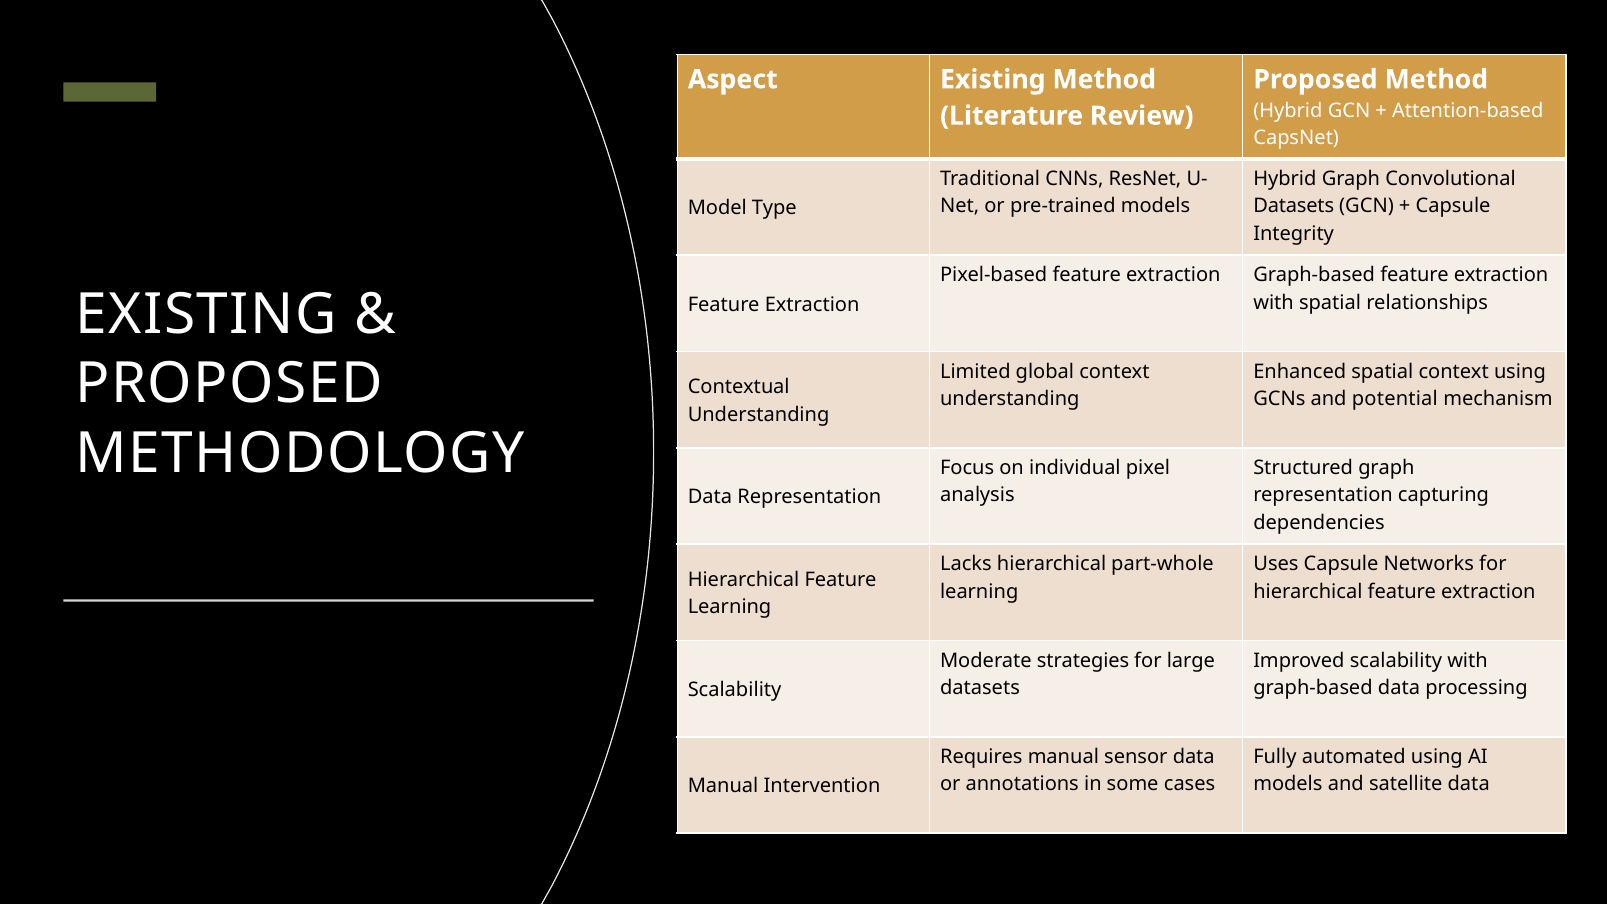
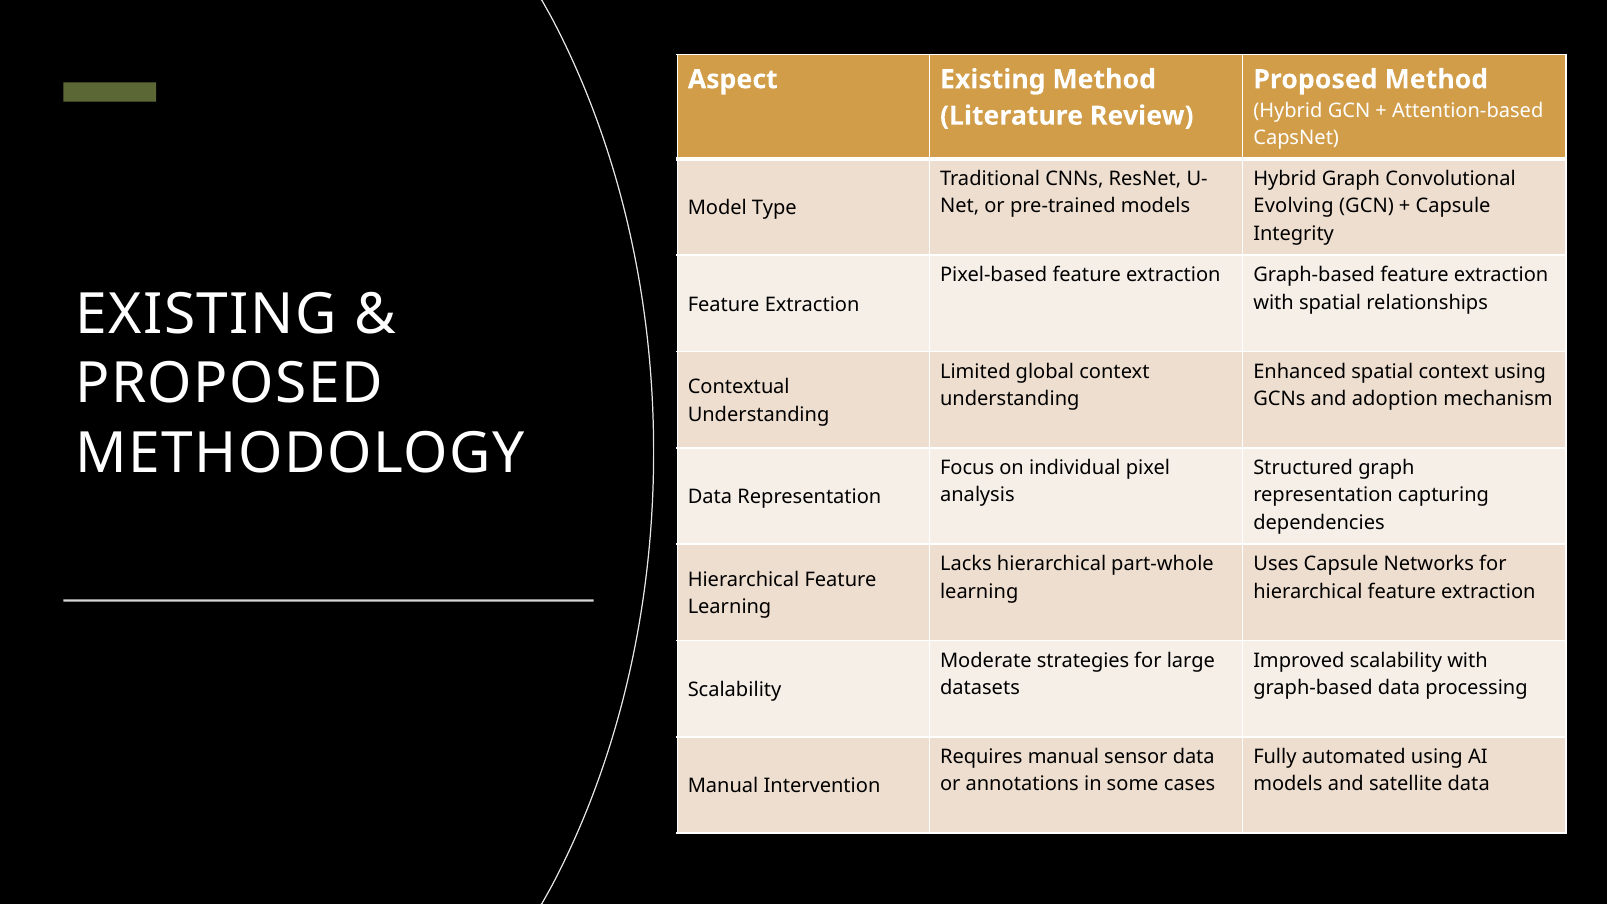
Datasets: Datasets -> Evolving (1294, 206)
potential: potential -> adoption (1395, 399)
